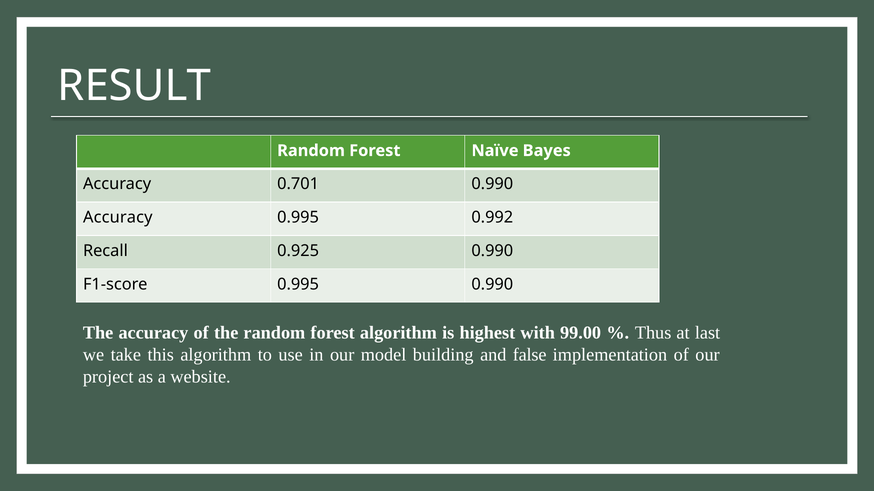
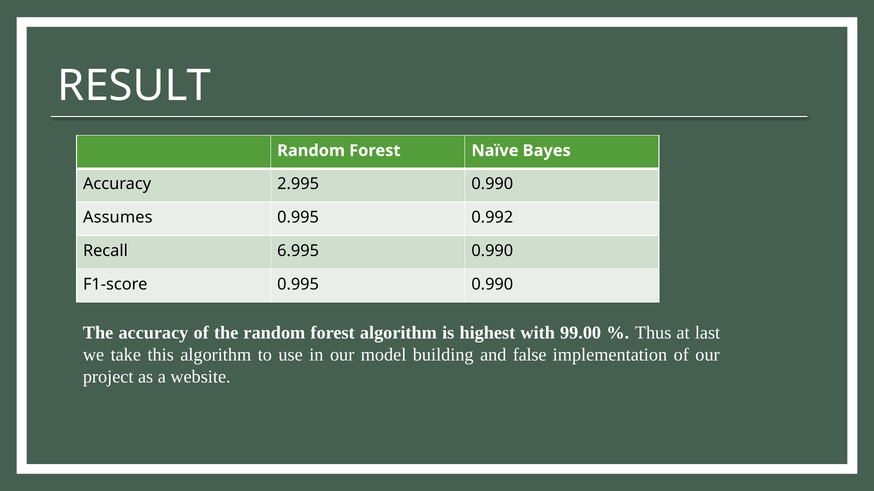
0.701: 0.701 -> 2.995 (298, 184)
Accuracy: Accuracy -> Assumes (118, 218)
0.925: 0.925 -> 6.995 (298, 251)
